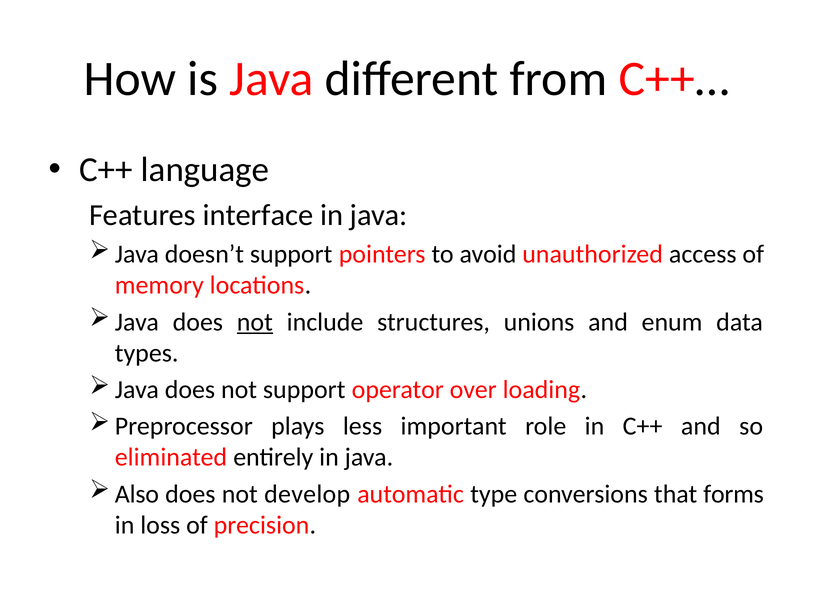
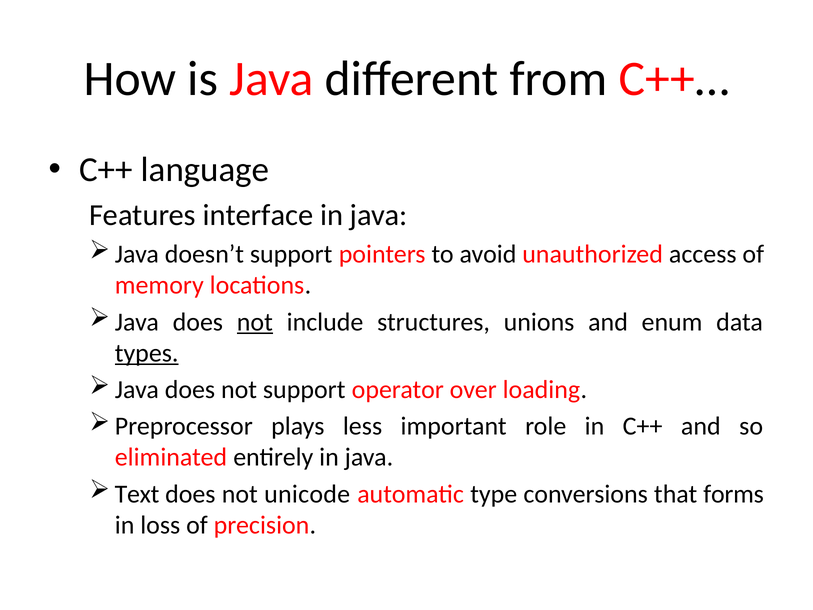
types underline: none -> present (147, 353)
Also: Also -> Text (137, 494)
develop: develop -> unicode (307, 494)
